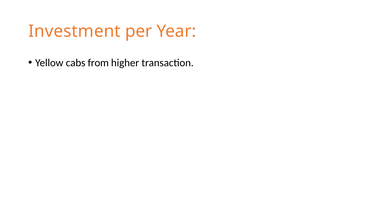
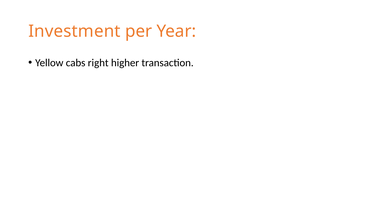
from: from -> right (98, 63)
